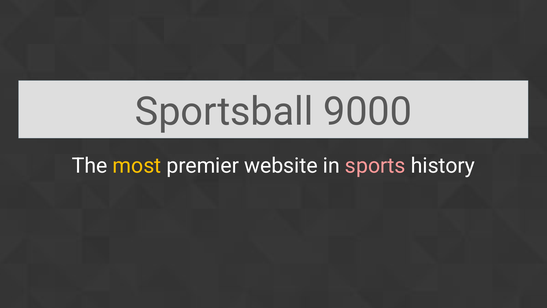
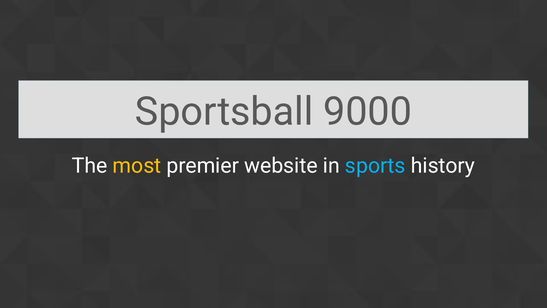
sports colour: pink -> light blue (375, 166)
